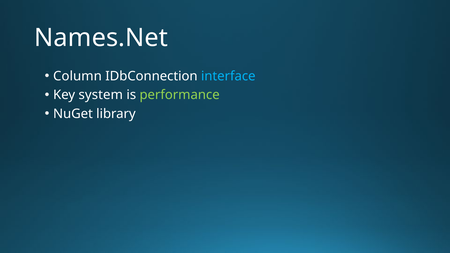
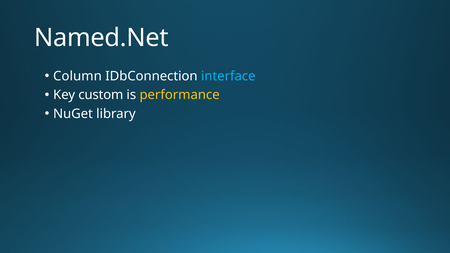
Names.Net: Names.Net -> Named.Net (101, 38)
system: system -> custom (101, 95)
performance colour: light green -> yellow (180, 95)
